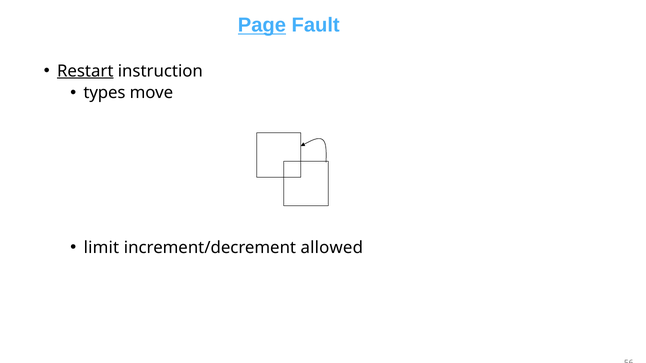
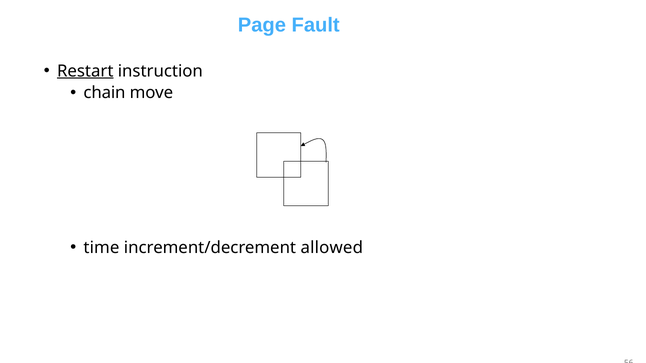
Page underline: present -> none (262, 25)
types: types -> chain (104, 93)
limit: limit -> time (101, 248)
